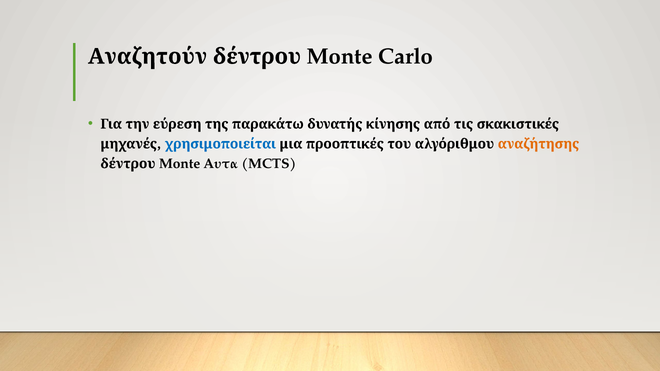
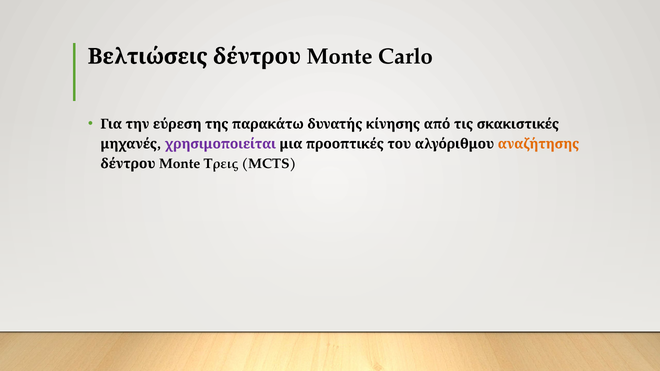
Αναζητούν: Αναζητούν -> Βελτιώσεις (148, 57)
χρησιμοποιείται colour: blue -> purple (220, 144)
Αυτά: Αυτά -> Τρεις (221, 164)
